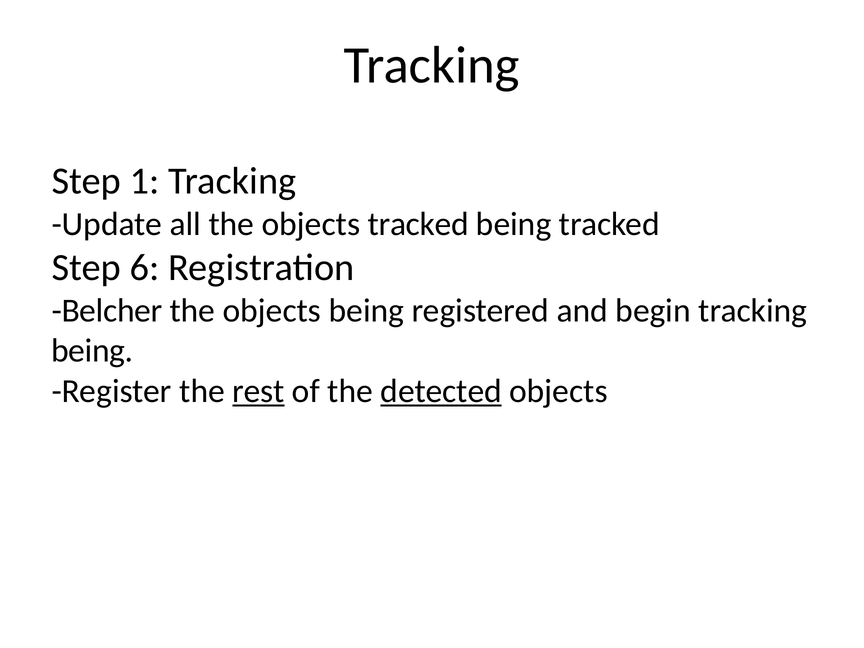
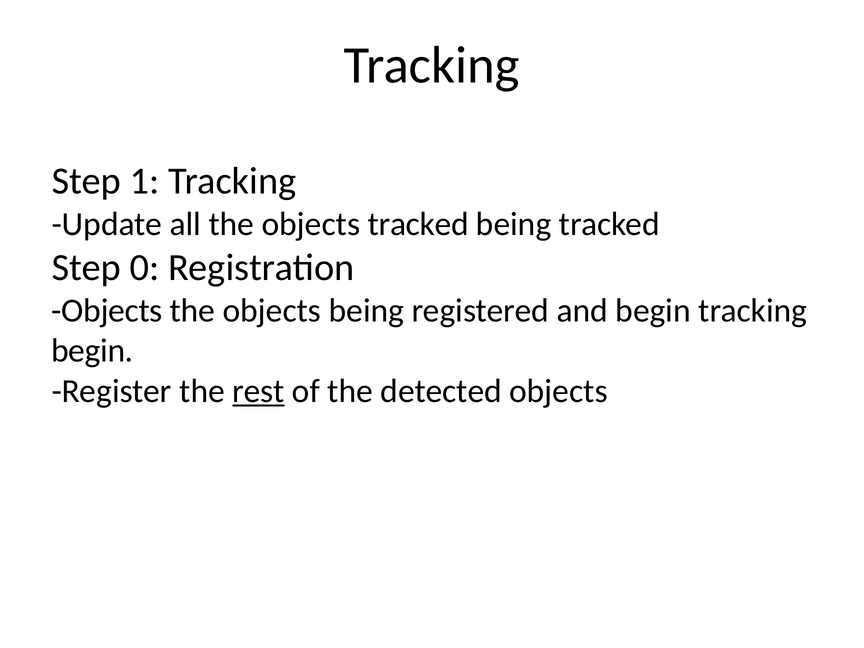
6: 6 -> 0 (145, 268)
Belcher: Belcher -> Objects (107, 310)
being: being -> begin (92, 351)
detected underline: present -> none (441, 391)
